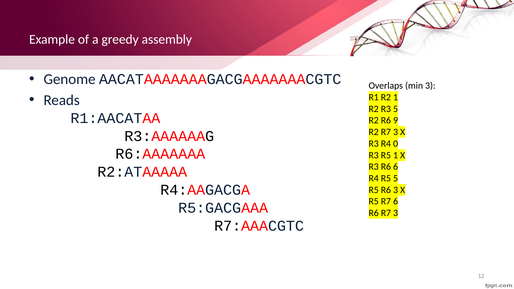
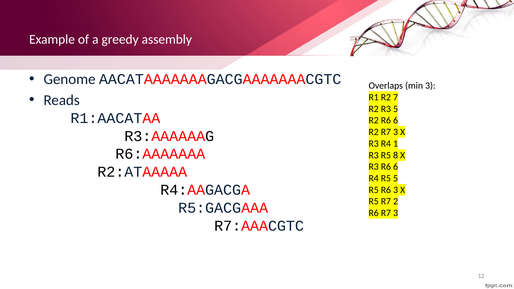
R2 1: 1 -> 7 (396, 97)
R2 R6 9: 9 -> 6 (396, 121)
0: 0 -> 1 (396, 144)
R5 1: 1 -> 8 (396, 155)
R7 6: 6 -> 2 (396, 201)
